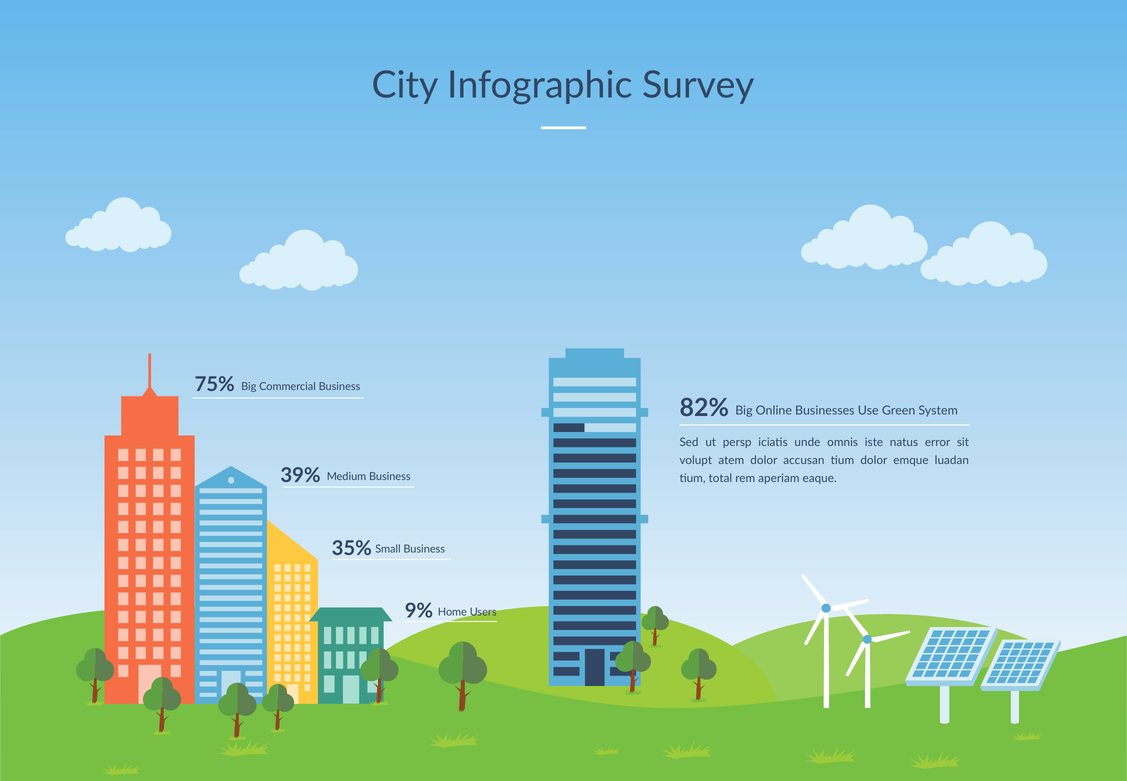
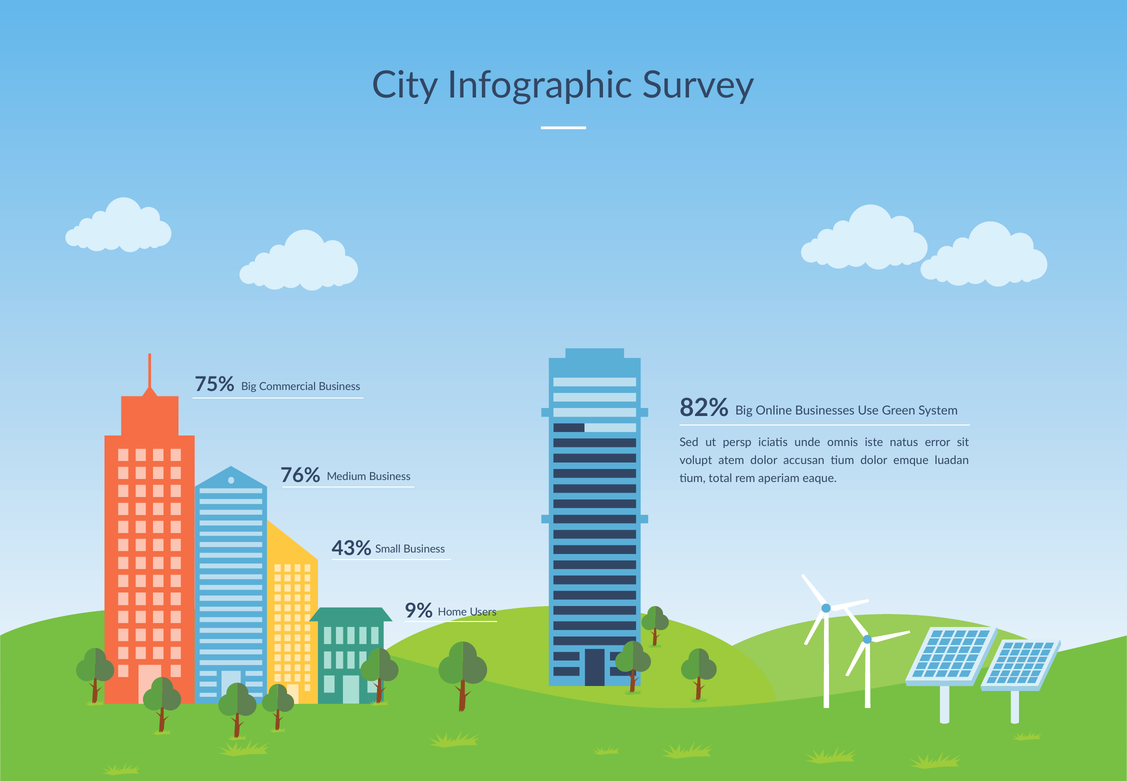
39%: 39% -> 76% (301, 475)
35%: 35% -> 43% (352, 548)
